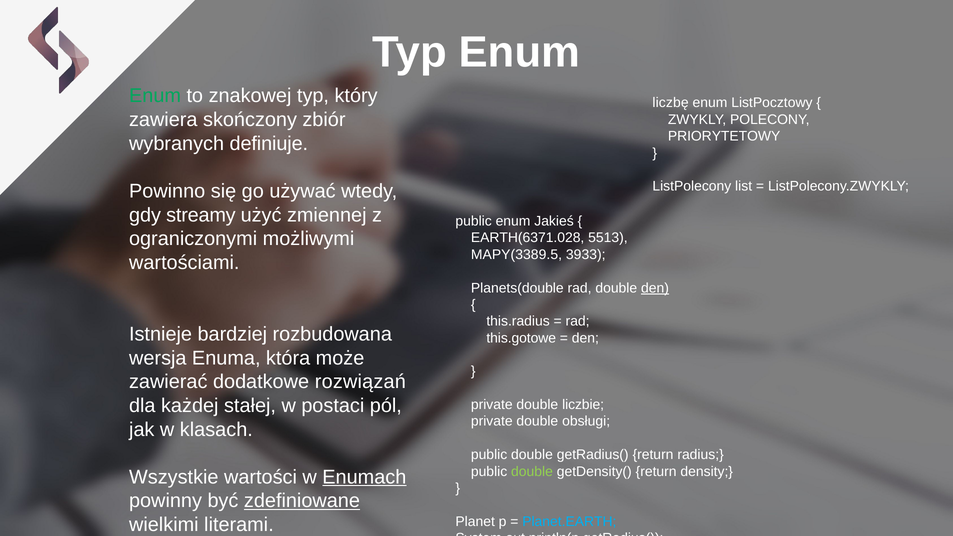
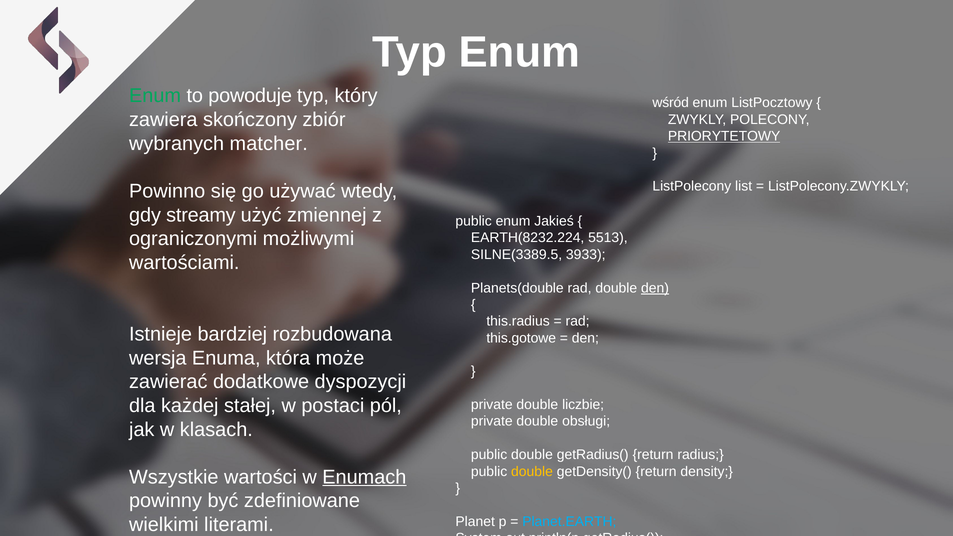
znakowej: znakowej -> powoduje (250, 96)
liczbę: liczbę -> wśród (671, 103)
PRIORYTETOWY underline: none -> present (724, 136)
definiuje: definiuje -> matcher (269, 143)
EARTH(6371.028: EARTH(6371.028 -> EARTH(8232.224 (528, 238)
MAPY(3389.5: MAPY(3389.5 -> SILNE(3389.5 (517, 255)
rozwiązań: rozwiązań -> dyspozycji (360, 382)
double colour: light green -> yellow (532, 472)
zdefiniowane underline: present -> none (302, 501)
